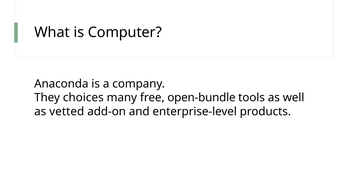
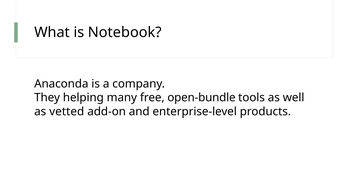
Computer: Computer -> Notebook (125, 32)
choices: choices -> helping (83, 97)
